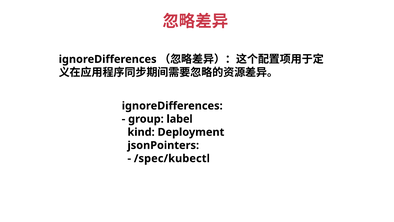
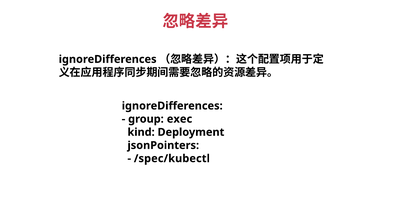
label: label -> exec (180, 119)
